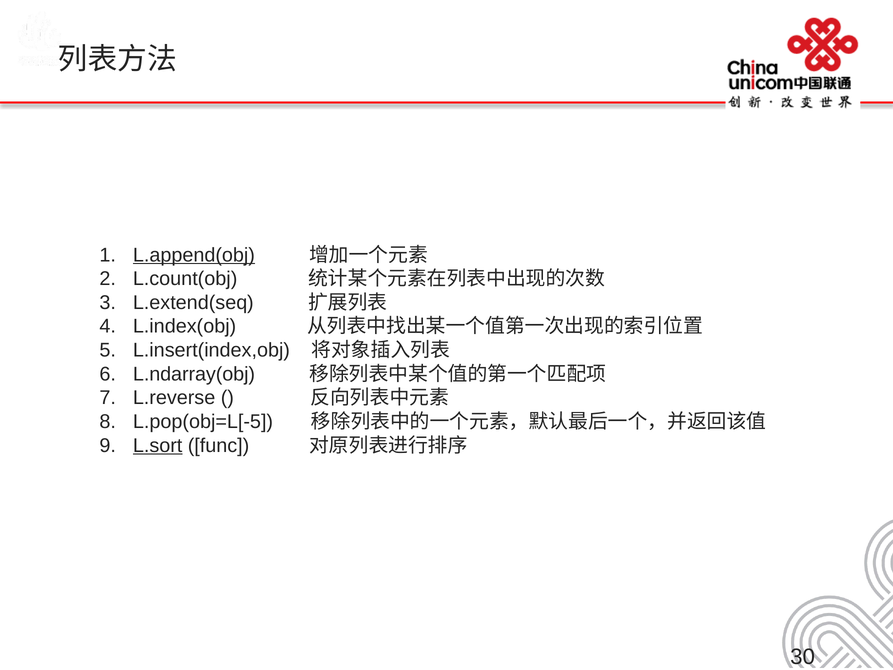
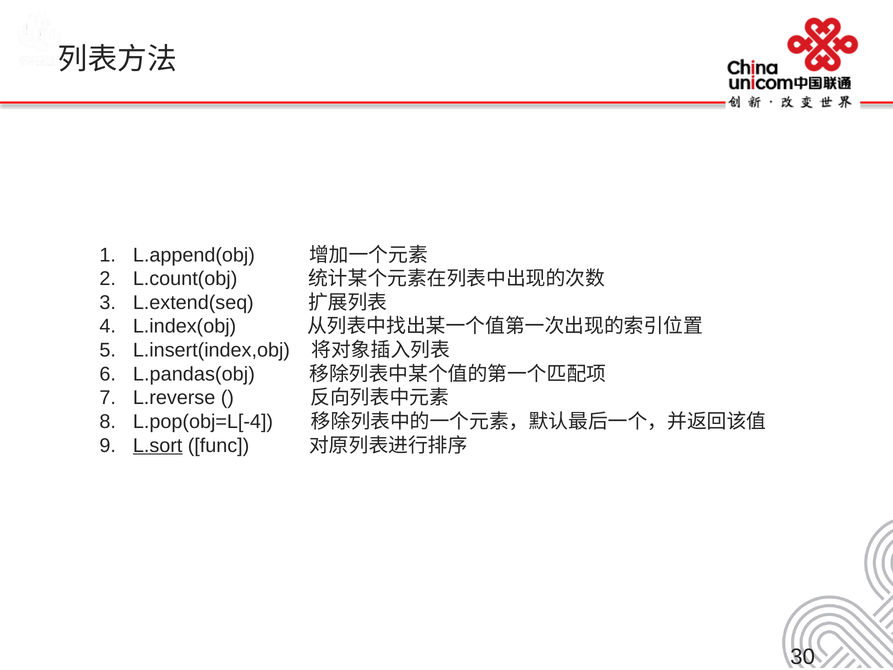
L.append(obj underline: present -> none (194, 255)
L.ndarray(obj: L.ndarray(obj -> L.pandas(obj (194, 374)
L.pop(obj=L[-5: L.pop(obj=L[-5 -> L.pop(obj=L[-4 (203, 421)
